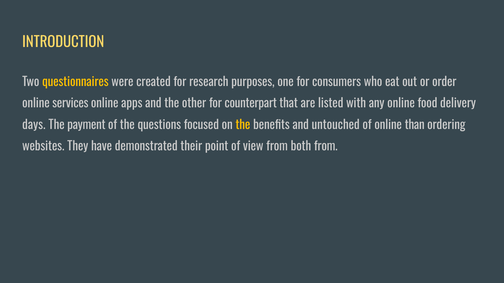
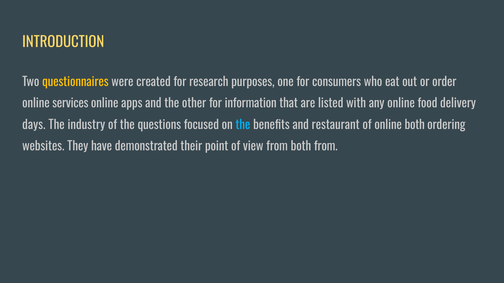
counterpart: counterpart -> information (251, 104)
payment: payment -> industry (86, 125)
the colour: yellow -> light blue (243, 125)
untouched: untouched -> restaurant (336, 125)
online than: than -> both (415, 125)
